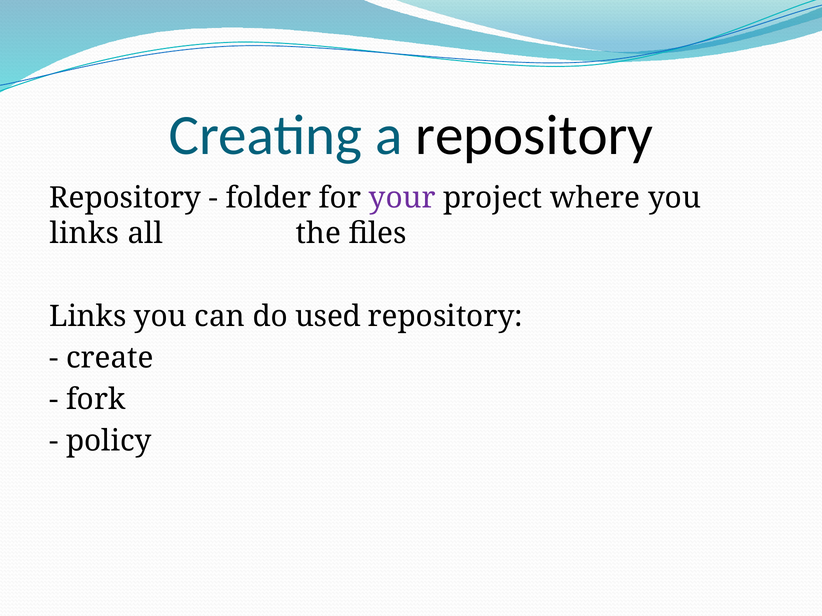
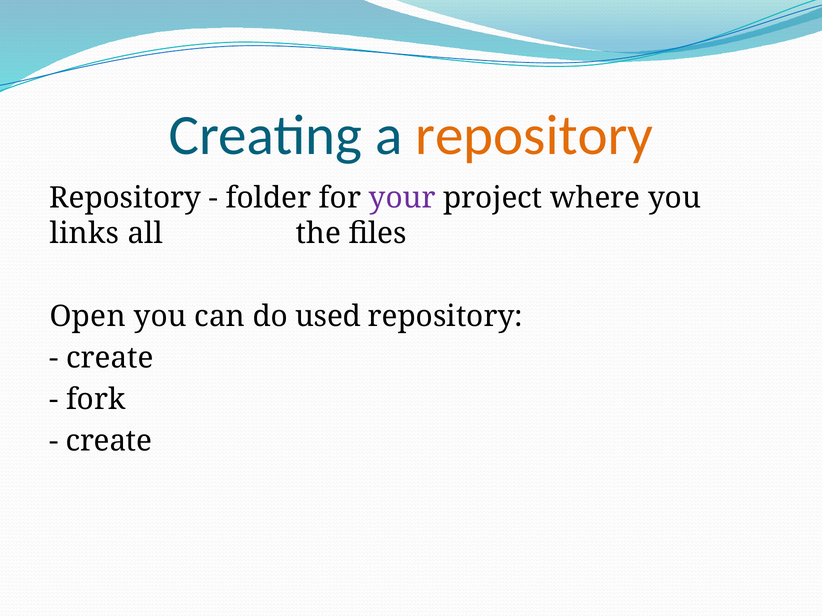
repository colour: black -> orange (534, 136)
Links: Links -> Open (88, 317)
policy: policy -> create (109, 441)
